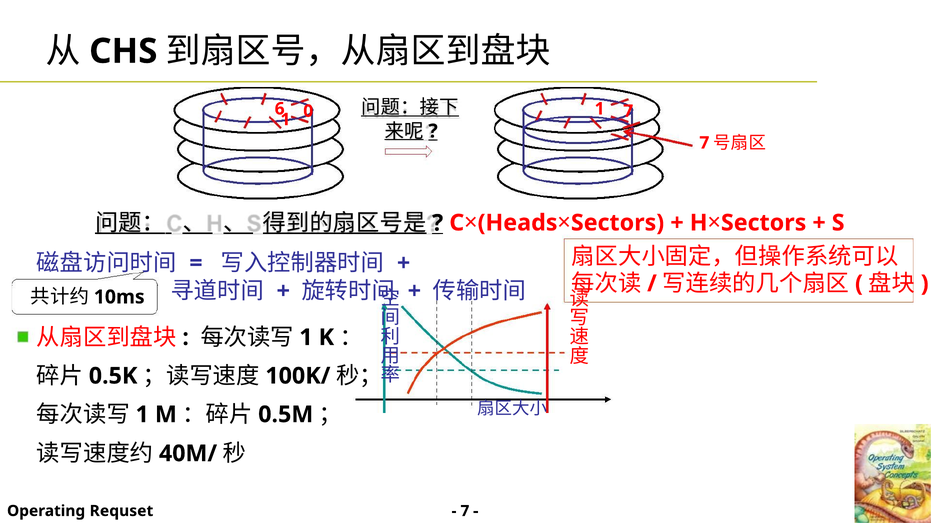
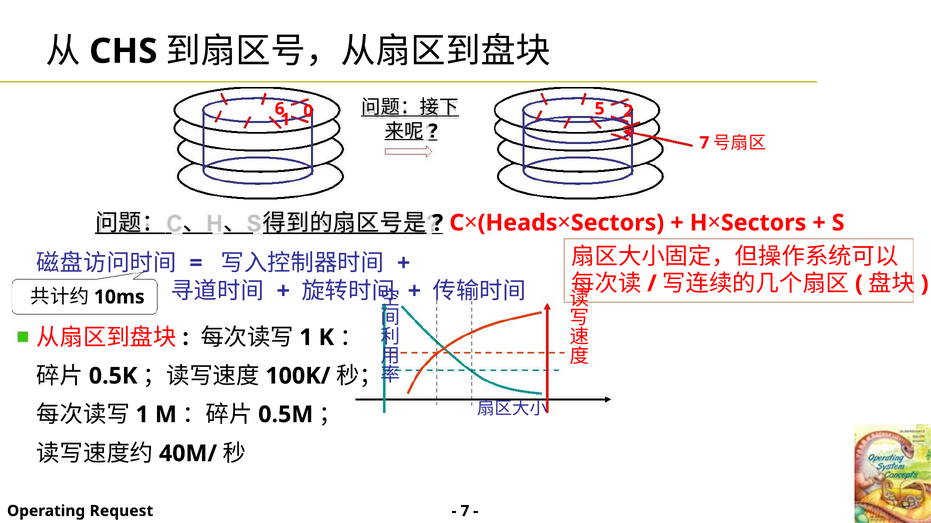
1: 1 -> 5 (600, 109)
0 7: 7 -> 2 (628, 111)
Requset: Requset -> Request (121, 512)
